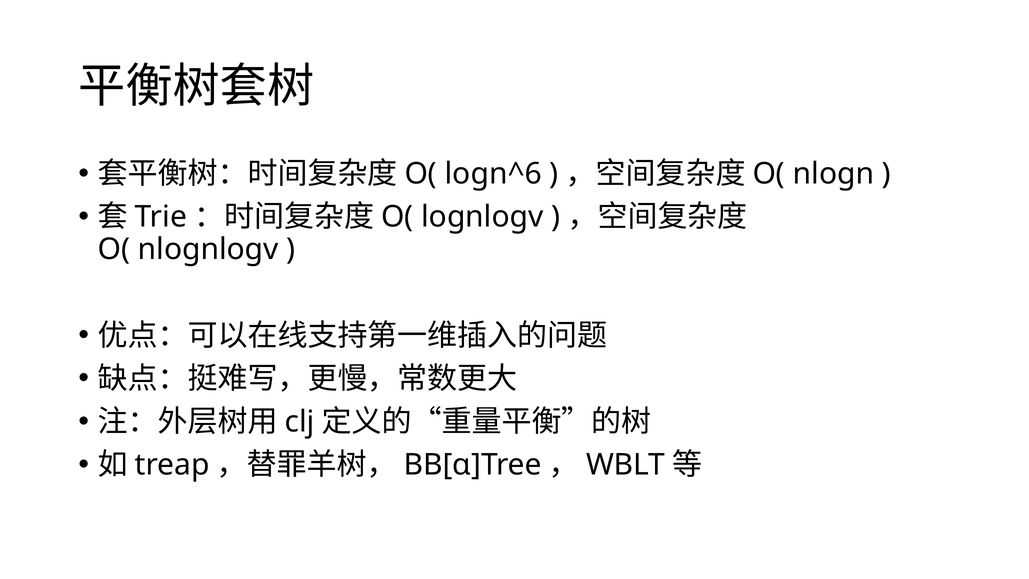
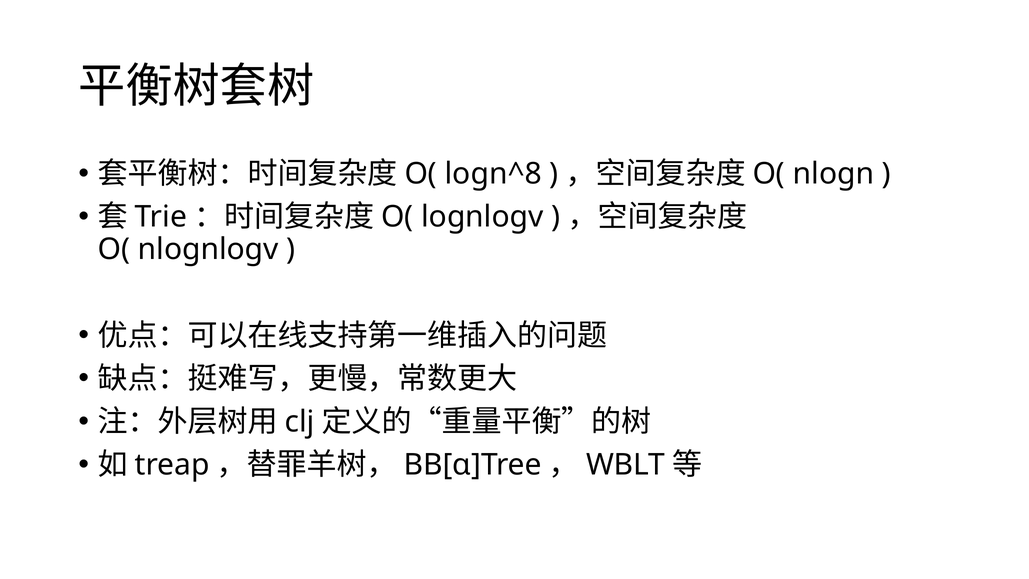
logn^6: logn^6 -> logn^8 (493, 174)
